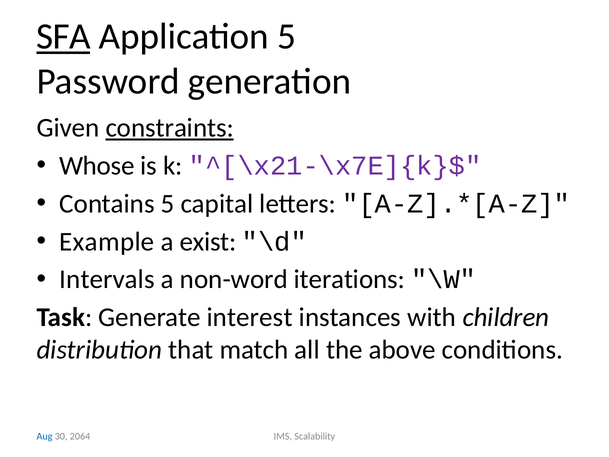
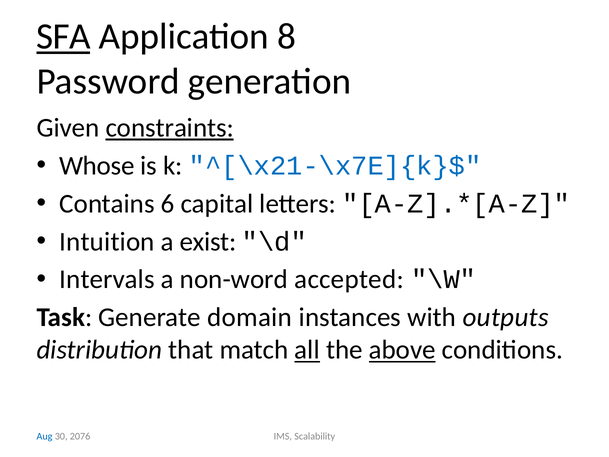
Application 5: 5 -> 8 (287, 37)
^[\x21-\x7E]{k}$ colour: purple -> blue (335, 166)
Contains 5: 5 -> 6 (168, 204)
Example: Example -> Intuition (107, 241)
iterations: iterations -> accepted (349, 279)
interest: interest -> domain (250, 317)
children: children -> outputs (506, 317)
all underline: none -> present (307, 350)
above underline: none -> present (402, 350)
2064: 2064 -> 2076 (80, 436)
